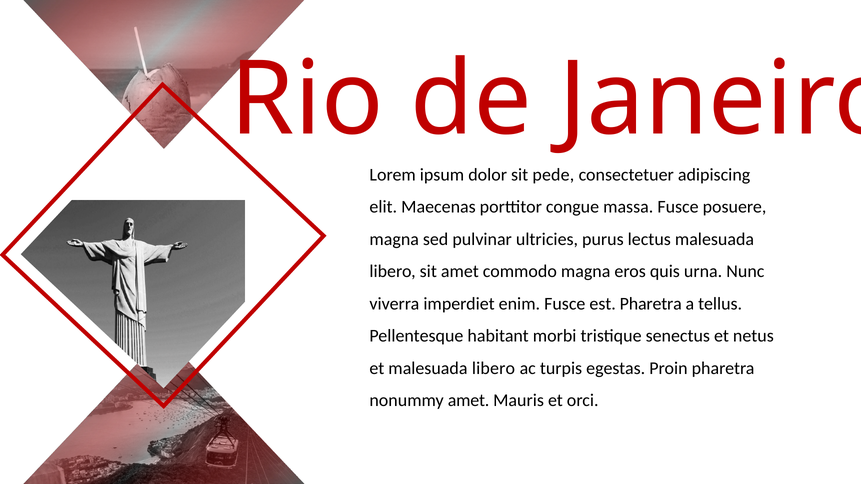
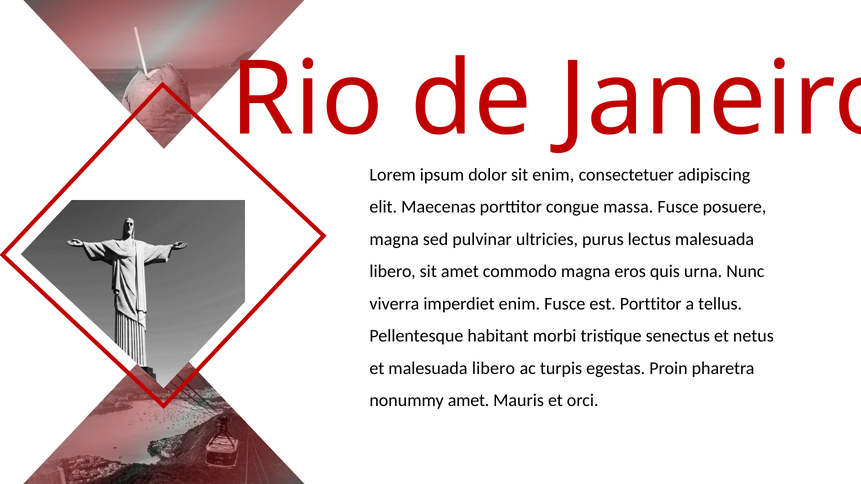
pede: pede -> enim (553, 175)
est Pharetra: Pharetra -> Porttitor (651, 304)
